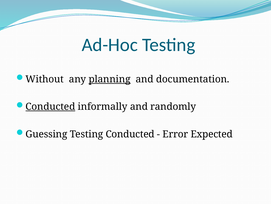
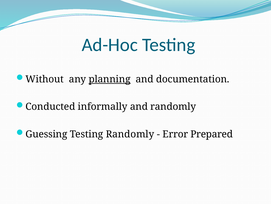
Conducted underline: present -> none (50, 106)
Testing Conducted: Conducted -> Randomly (130, 134)
Expected: Expected -> Prepared (212, 134)
